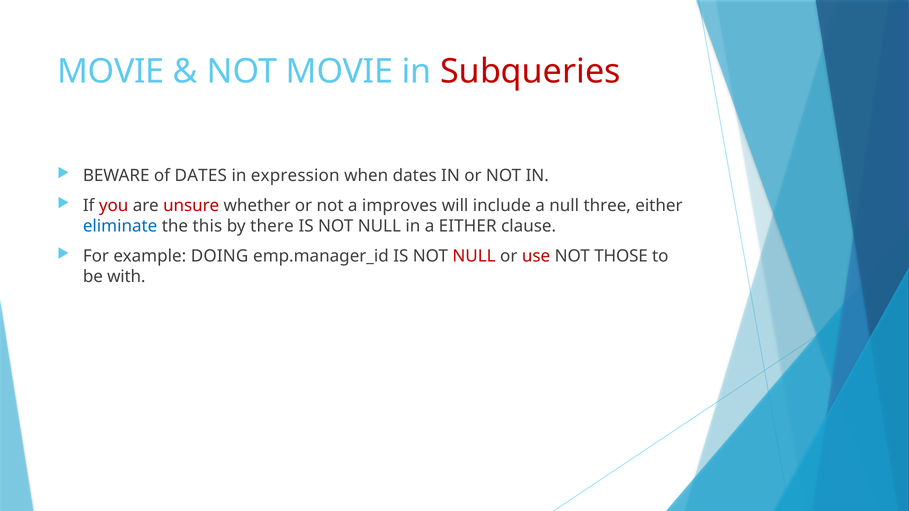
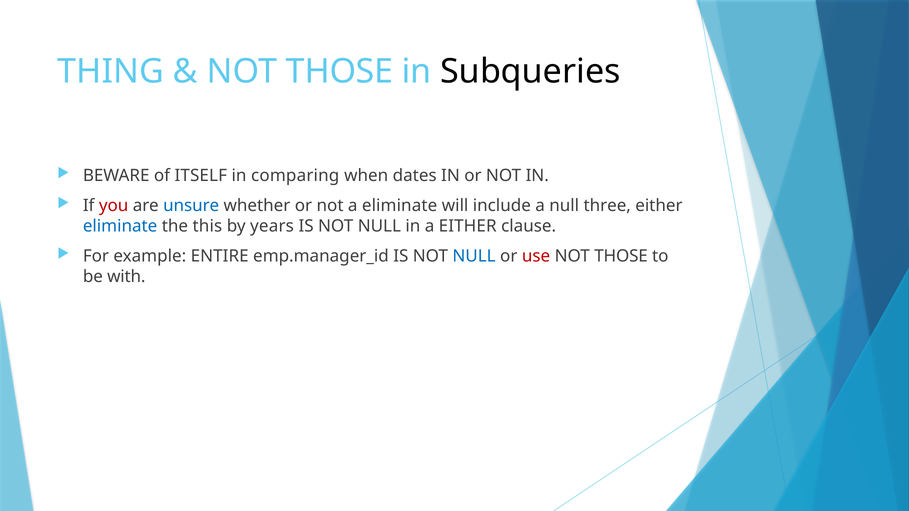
MOVIE: MOVIE -> THING (111, 72)
MOVIE: MOVIE -> THOSE (340, 72)
Subqueries colour: red -> black (530, 72)
of DATES: DATES -> ITSELF (201, 176)
expression: expression -> comparing (295, 176)
unsure colour: red -> blue (191, 206)
a improves: improves -> eliminate (400, 206)
there: there -> years (272, 226)
DOING: DOING -> ENTIRE (220, 256)
NULL colour: red -> blue (474, 256)
